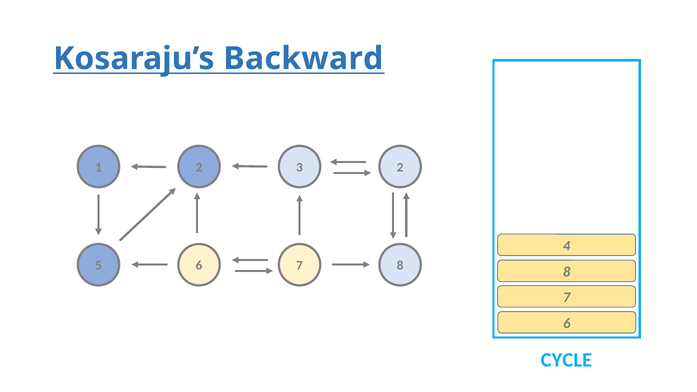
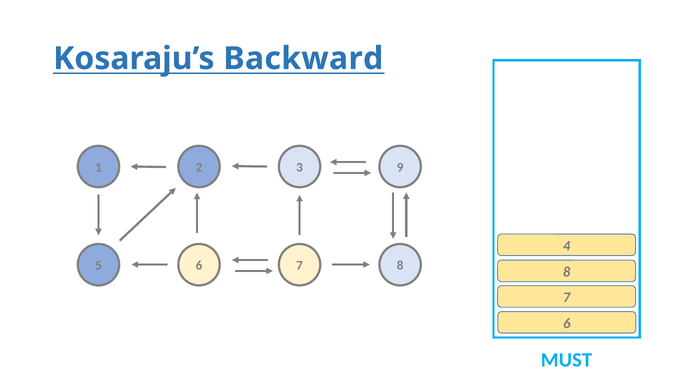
3 2: 2 -> 9 (400, 167)
CYCLE: CYCLE -> MUST (566, 360)
